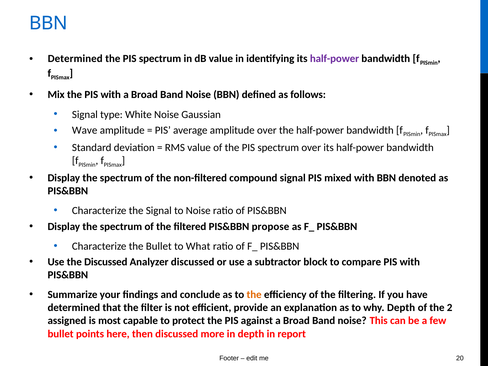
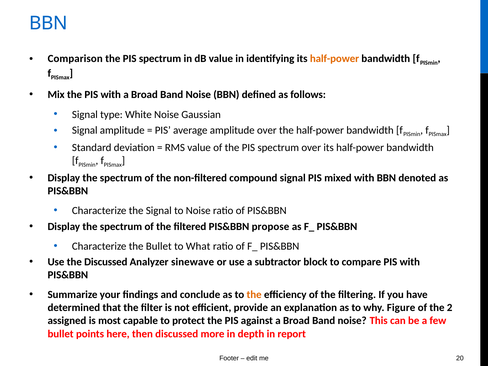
Determined: Determined -> Comparison (75, 58)
half-power colour: purple -> orange (334, 58)
Wave: Wave -> Signal (85, 130)
Analyzer discussed: discussed -> sinewave (193, 262)
why Depth: Depth -> Figure (401, 308)
